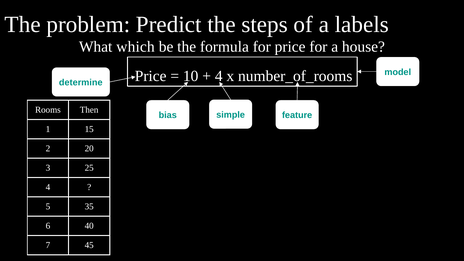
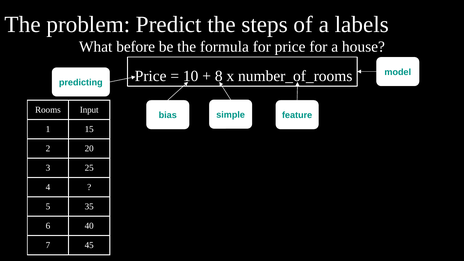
which: which -> before (136, 47)
4: 4 -> 8 (219, 76)
determine: determine -> predicting (81, 83)
Then: Then -> Input (89, 110)
